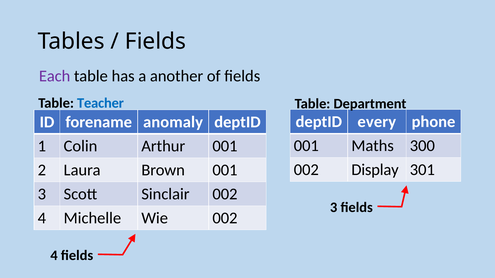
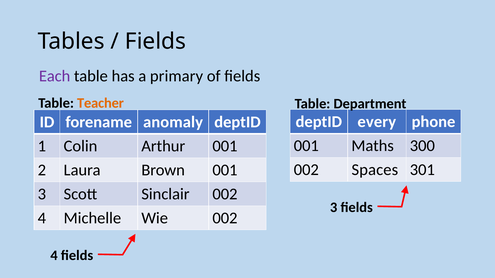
another: another -> primary (177, 76)
Teacher colour: blue -> orange (100, 103)
Display: Display -> Spaces (375, 170)
